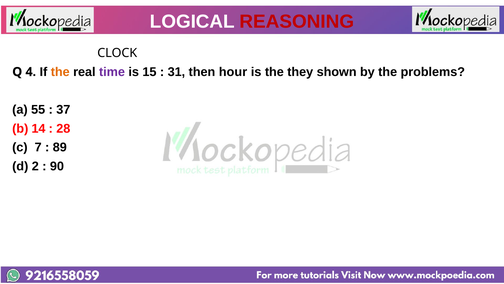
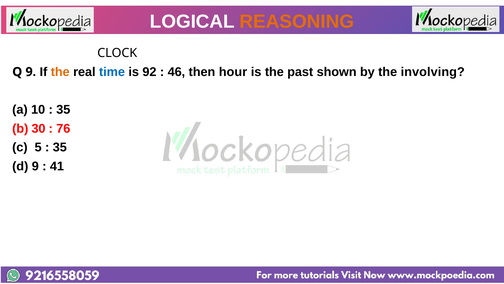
REASONING colour: red -> orange (297, 22)
Q 4: 4 -> 9 (29, 72)
time colour: purple -> blue (112, 72)
15: 15 -> 92 (149, 72)
31: 31 -> 46 (176, 72)
they: they -> past (300, 72)
problems: problems -> involving (433, 72)
55: 55 -> 10 (38, 110)
37: 37 -> 35 (63, 110)
14: 14 -> 30 (39, 128)
28: 28 -> 76 (63, 128)
7: 7 -> 5 (38, 147)
89: 89 -> 35 (60, 147)
d 2: 2 -> 9 (35, 166)
90: 90 -> 41 (57, 166)
